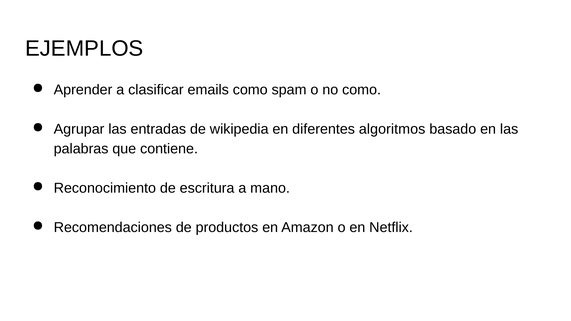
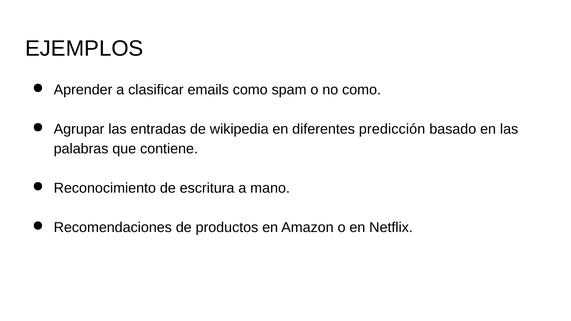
algoritmos: algoritmos -> predicción (392, 129)
